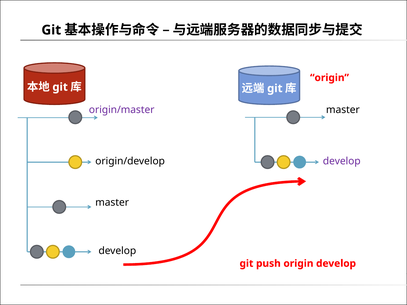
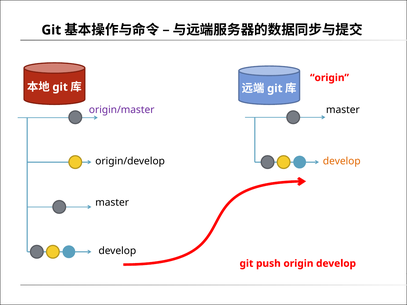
develop colour: purple -> orange (342, 161)
